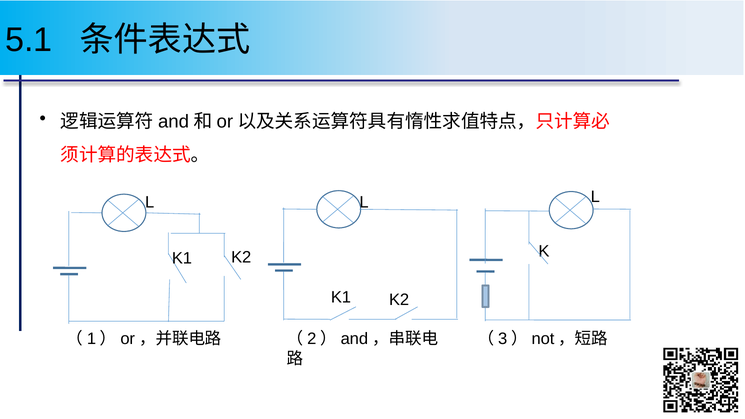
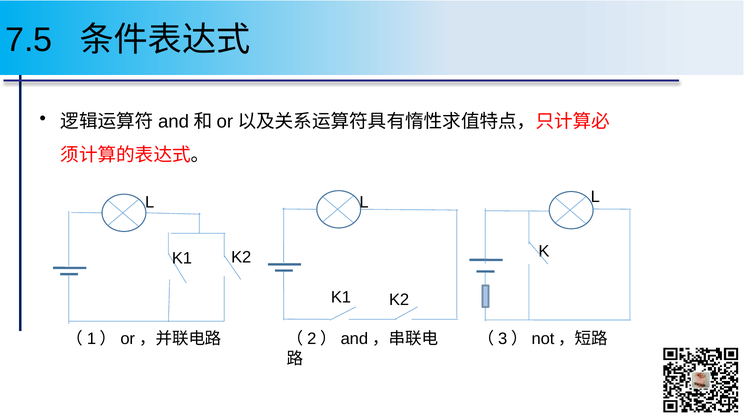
5.1: 5.1 -> 7.5 (29, 40)
